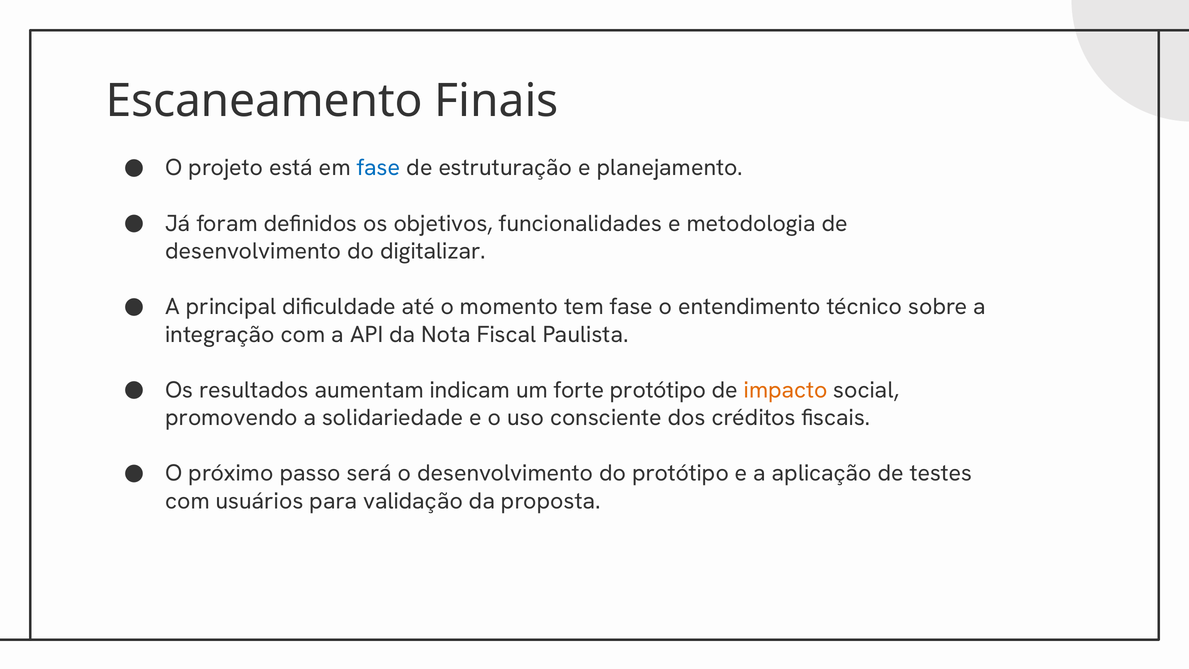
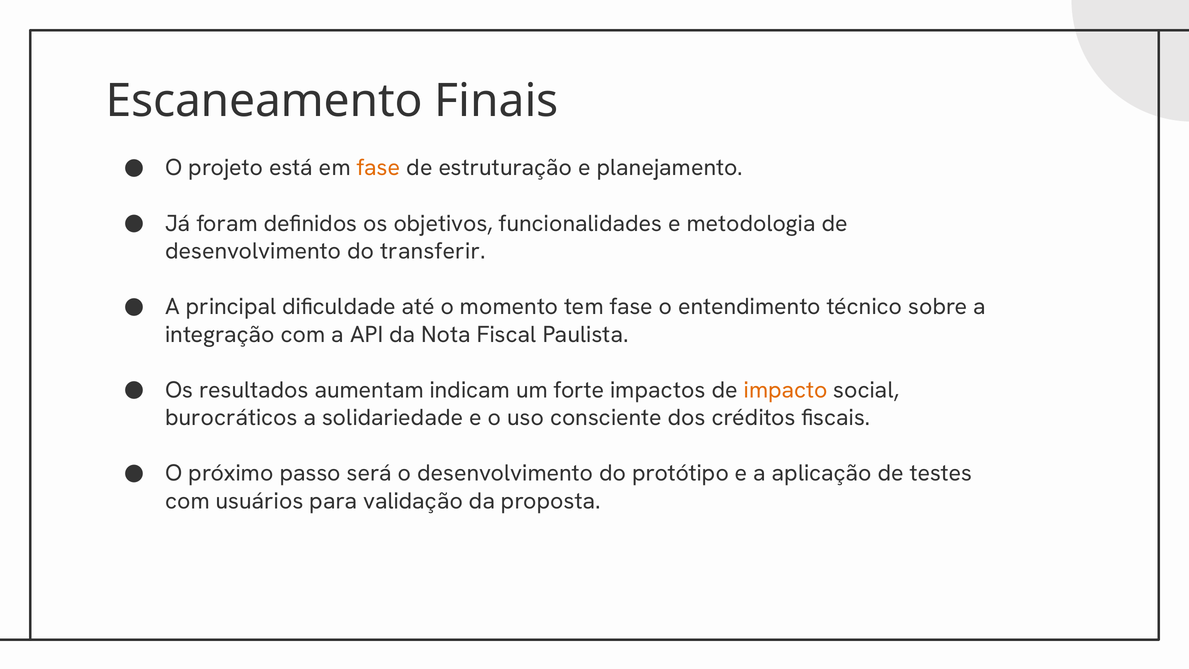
fase colour: blue -> orange (379, 168)
digitalizar: digitalizar -> transferir (433, 251)
forte protótipo: protótipo -> impactos (658, 390)
promovendo: promovendo -> burocráticos (231, 418)
